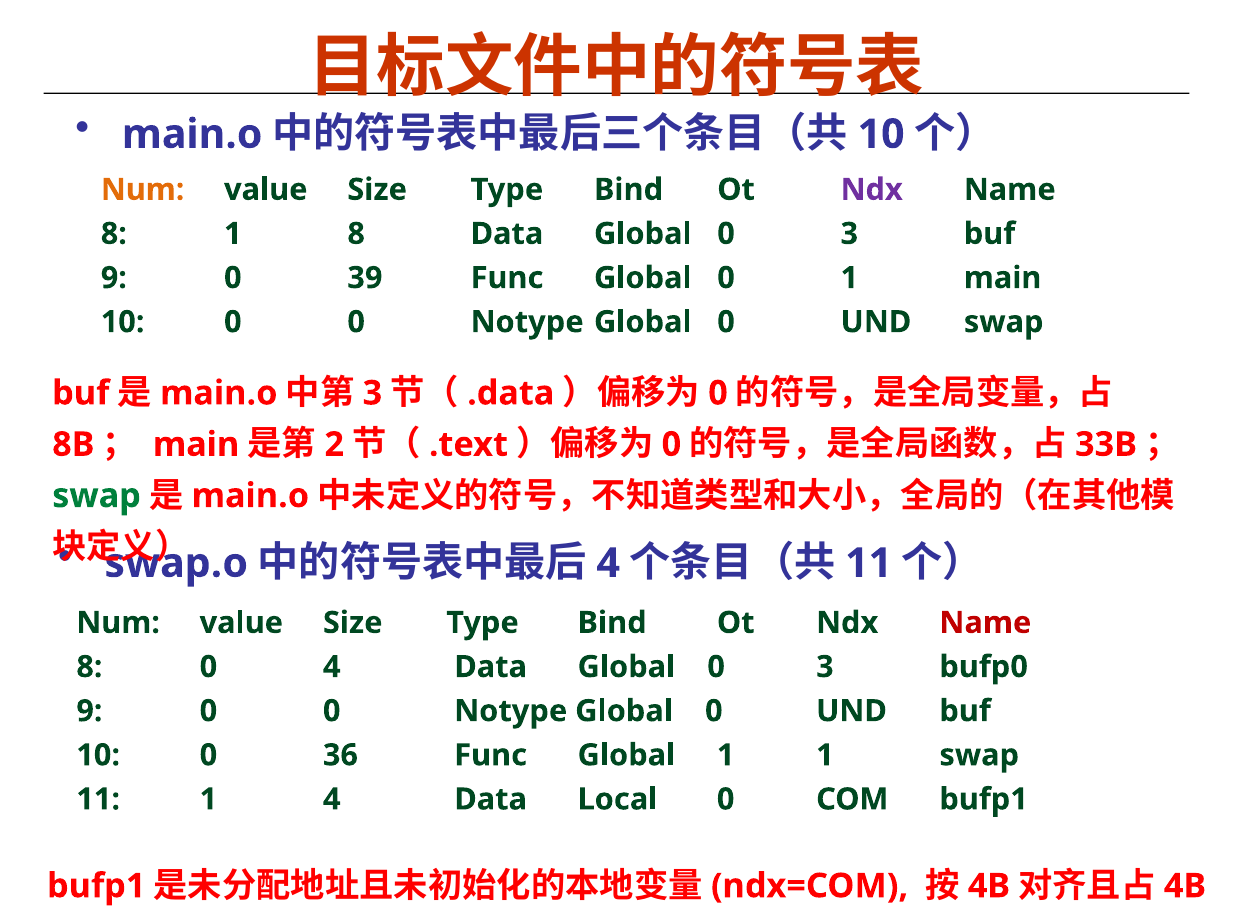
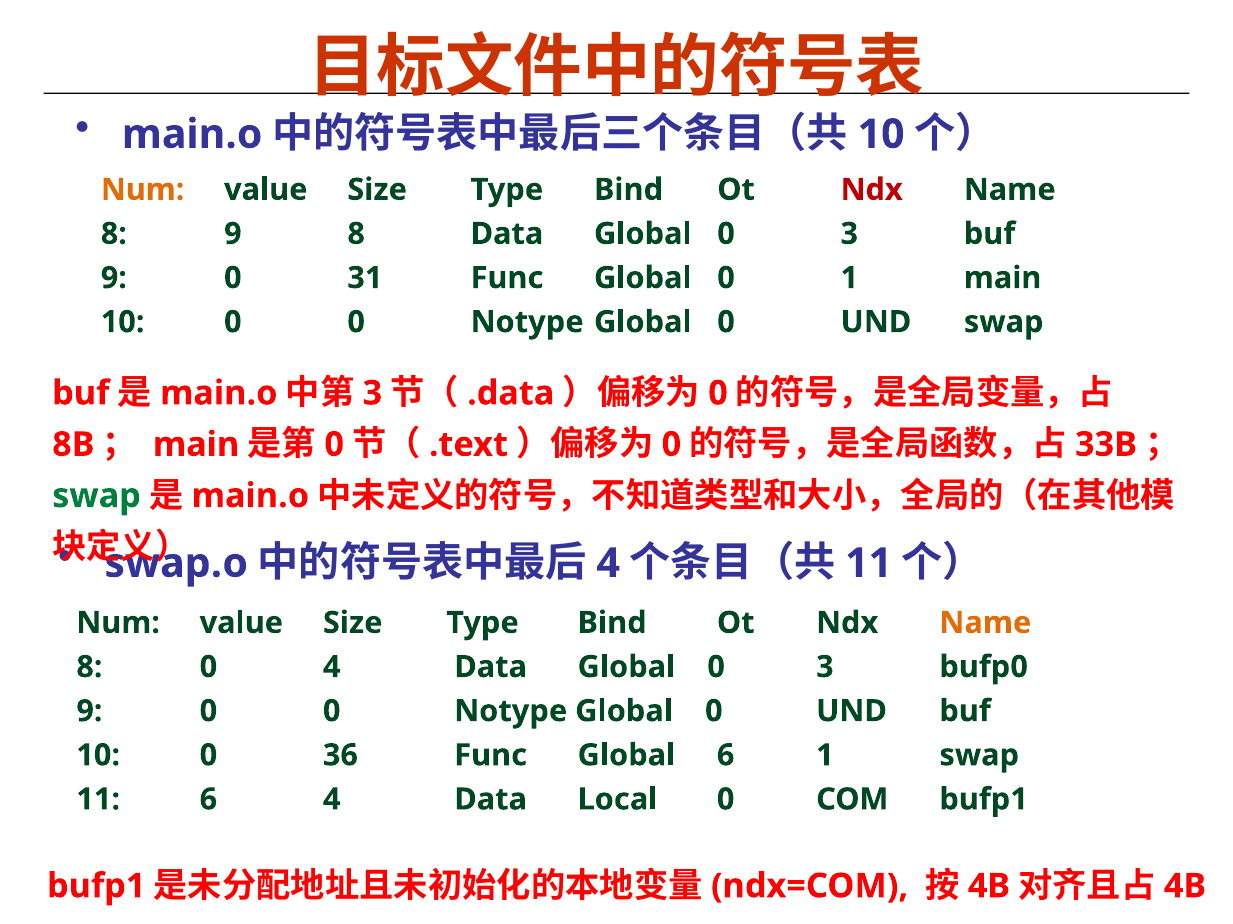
Ndx colour: purple -> red (872, 190)
8 1: 1 -> 9 (233, 234)
39: 39 -> 31 (365, 278)
2: 2 -> 0 (334, 445)
Name colour: red -> orange (985, 623)
Global 1: 1 -> 6 (726, 756)
11 1: 1 -> 6 (208, 800)
